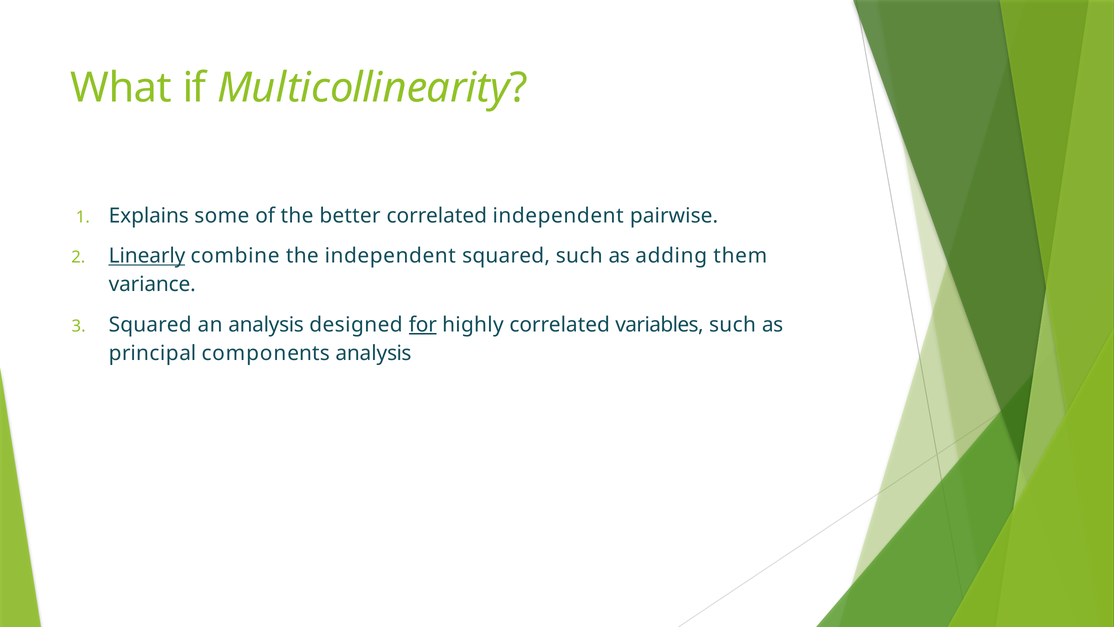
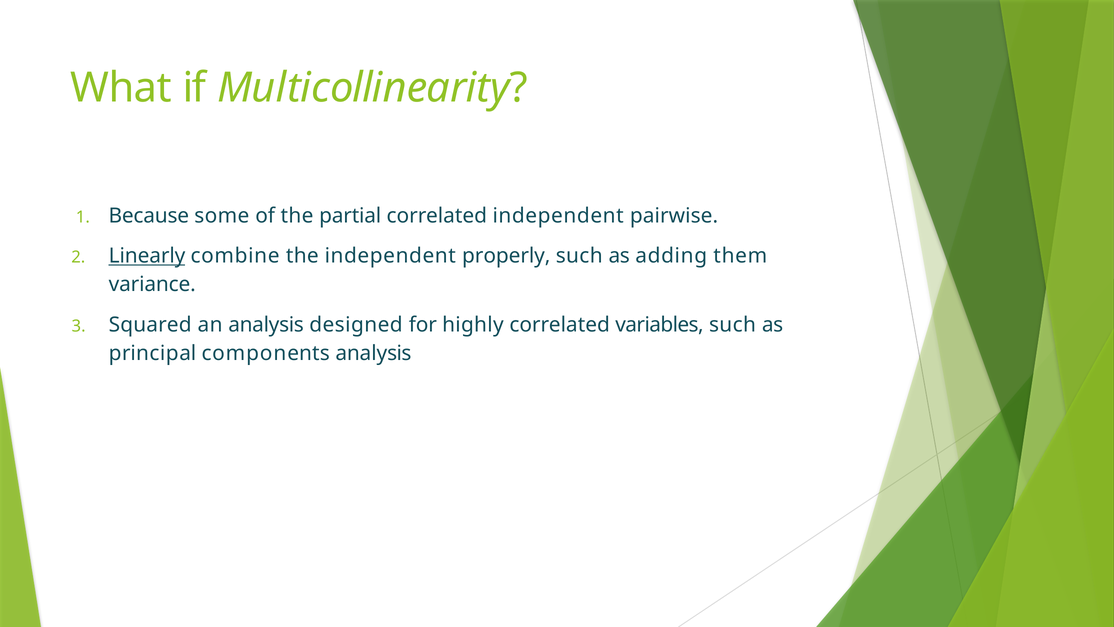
Explains: Explains -> Because (149, 216)
better: better -> partial (350, 216)
independent squared: squared -> properly (506, 256)
for underline: present -> none (423, 324)
